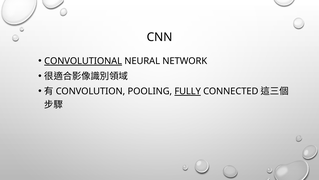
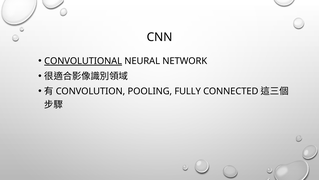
FULLY underline: present -> none (188, 91)
